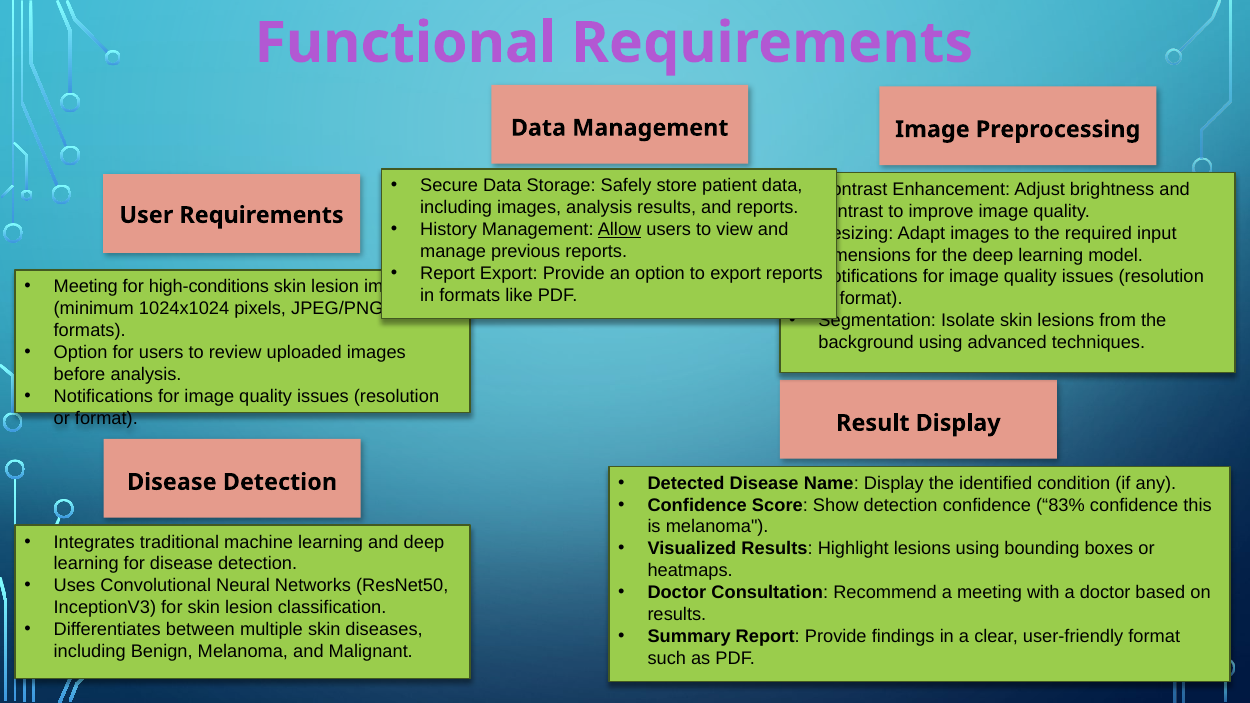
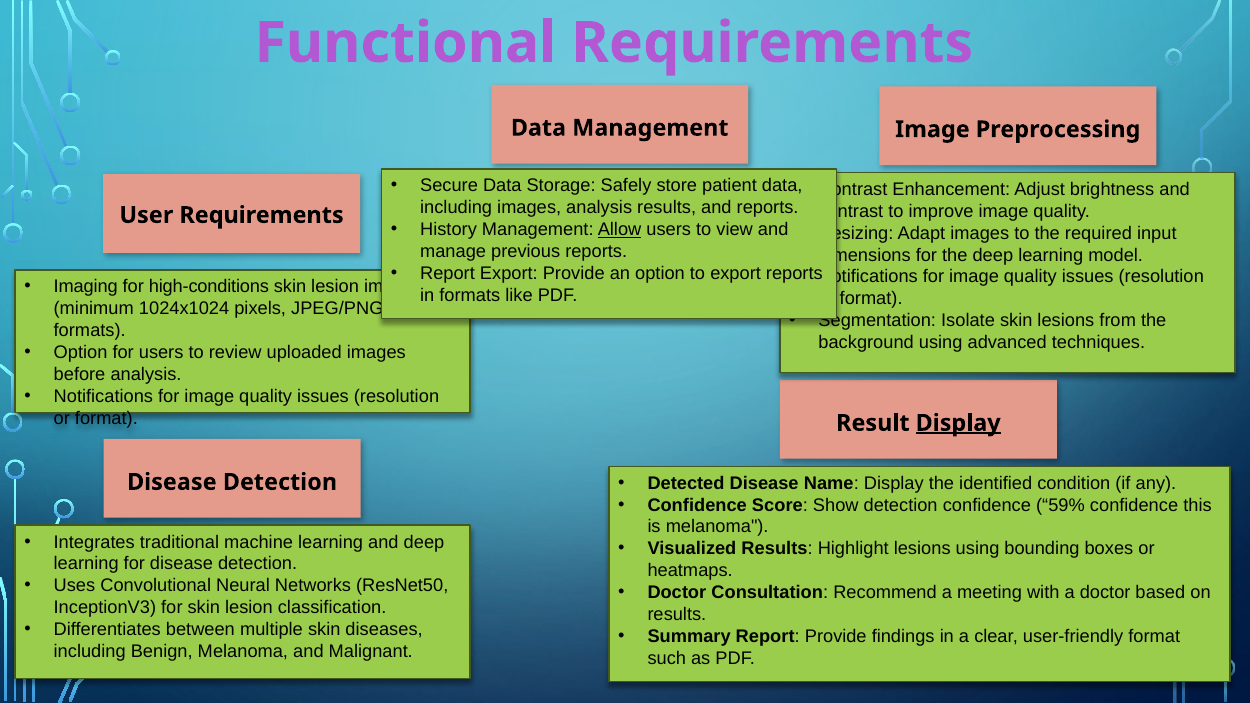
Meeting: Meeting -> Imaging (86, 287)
Display underline: none -> present (958, 423)
83%: 83% -> 59% (1060, 505)
